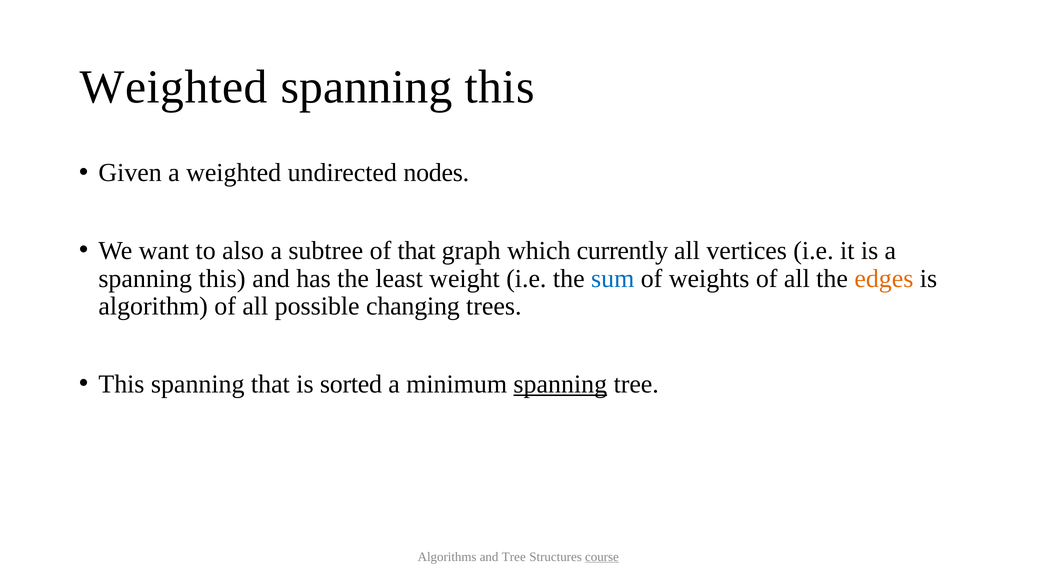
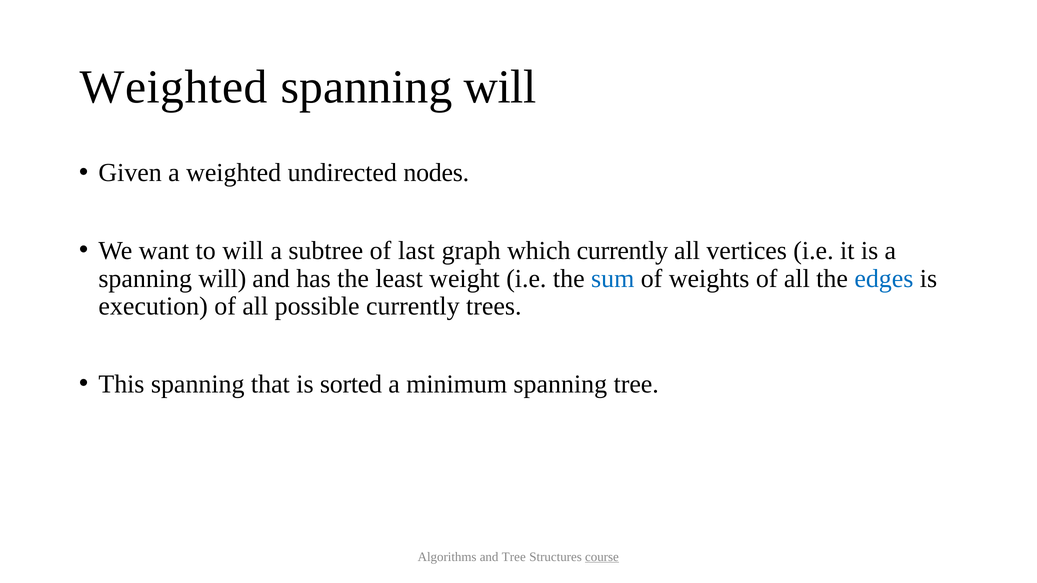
this: this -> will (500, 87)
to also: also -> will (243, 251)
of that: that -> last (416, 251)
this: this -> will (222, 279)
edges colour: orange -> blue (884, 279)
algorithm: algorithm -> execution (153, 307)
possible changing: changing -> currently (413, 307)
spanning underline: present -> none (560, 384)
